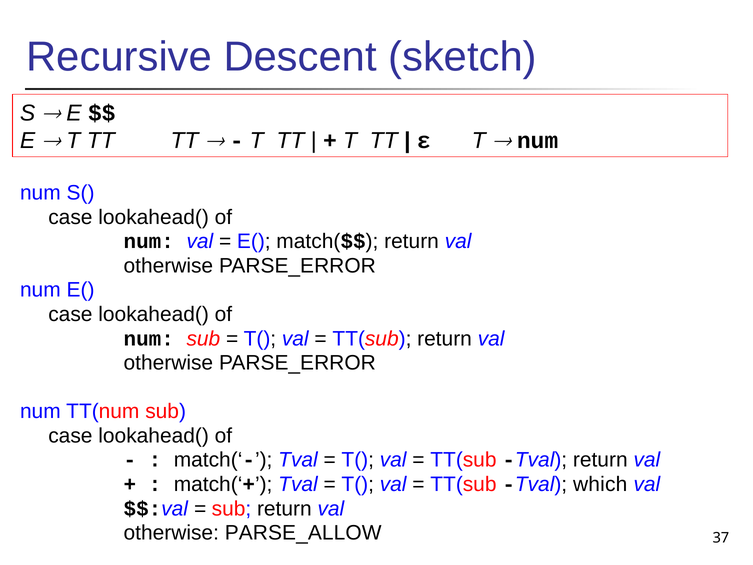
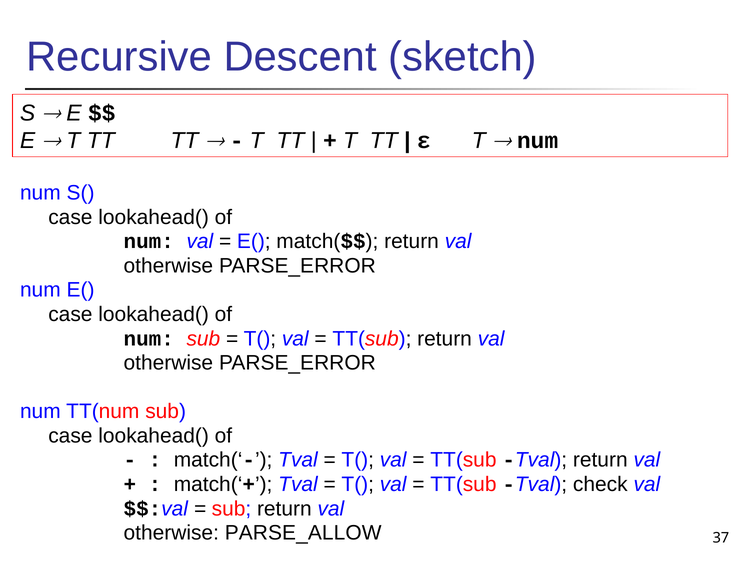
which: which -> check (600, 484)
